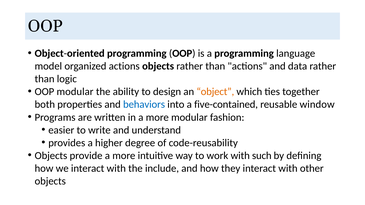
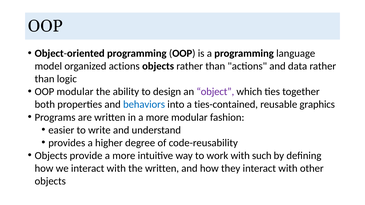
object colour: orange -> purple (215, 92)
five-contained: five-contained -> ties-contained (226, 105)
window: window -> graphics (317, 105)
the include: include -> written (162, 169)
